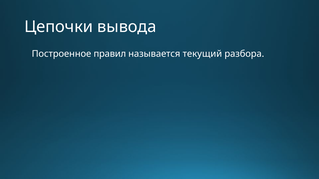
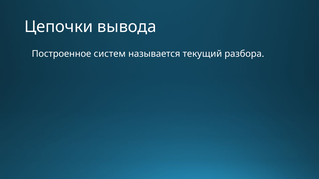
правил: правил -> систем (110, 54)
